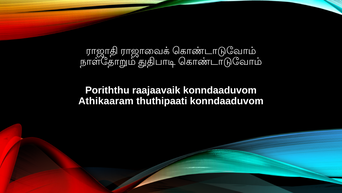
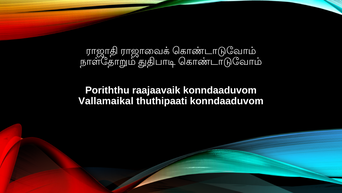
Athikaaram: Athikaaram -> Vallamaikal (106, 101)
